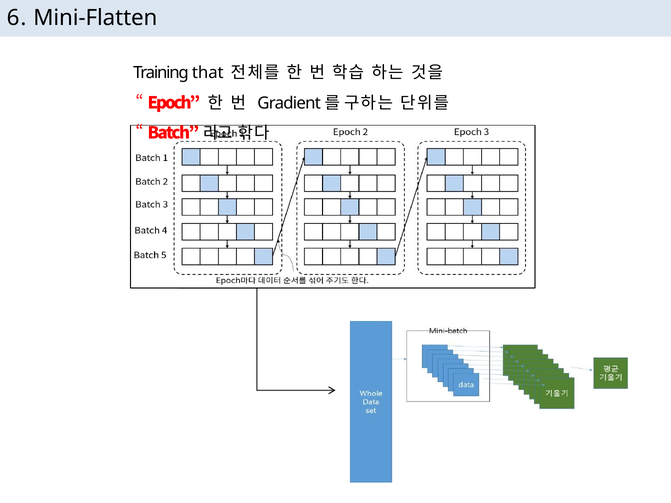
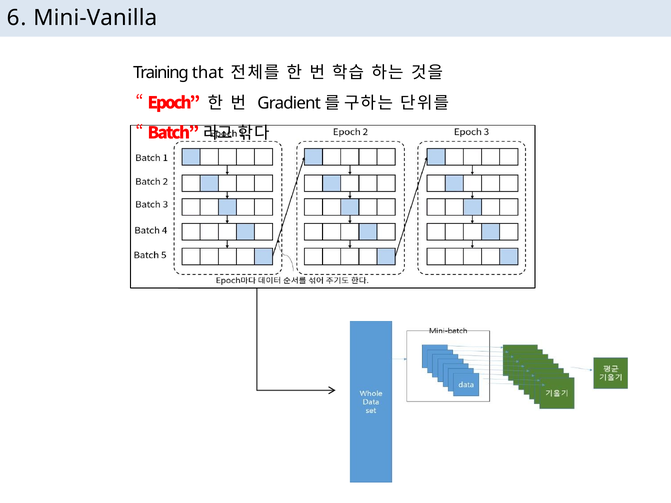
Mini-Flatten: Mini-Flatten -> Mini-Vanilla (95, 18)
